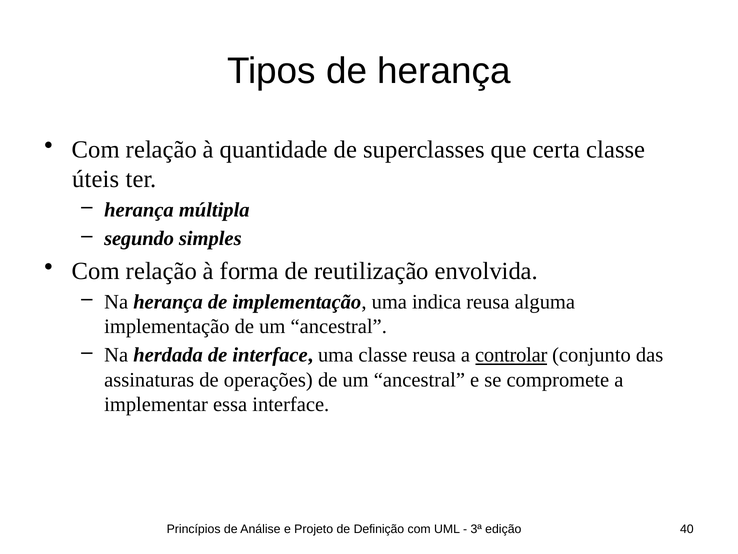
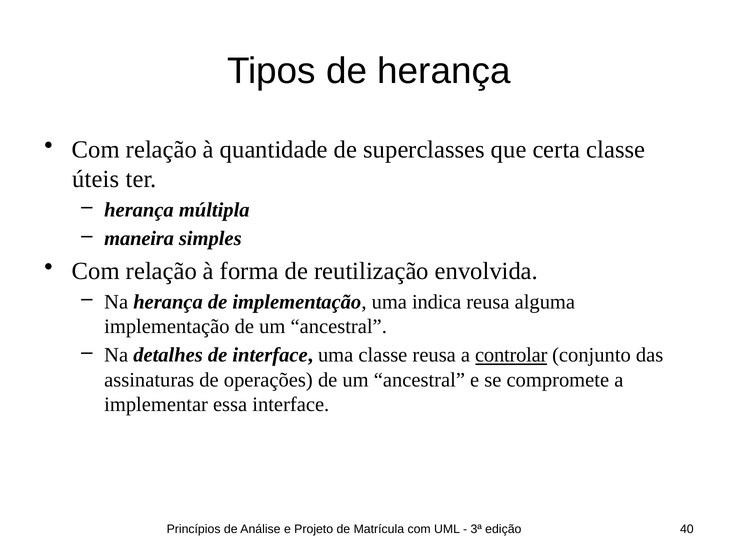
segundo: segundo -> maneira (139, 238)
herdada: herdada -> detalhes (168, 355)
Definição: Definição -> Matrícula (379, 529)
